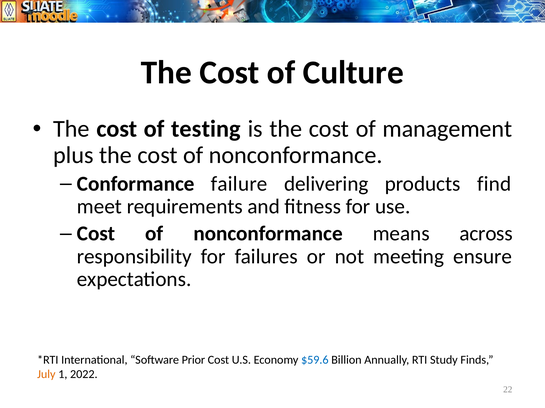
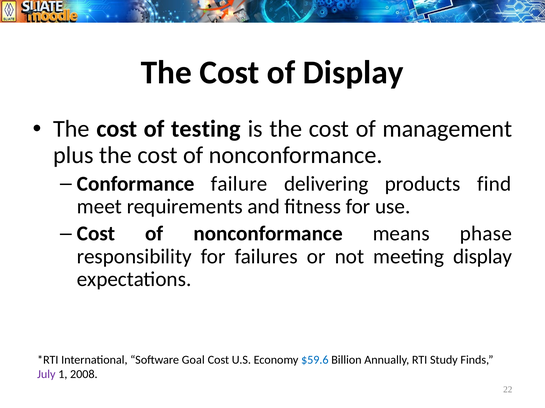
of Culture: Culture -> Display (353, 73)
across: across -> phase (486, 234)
meeting ensure: ensure -> display (483, 257)
Prior: Prior -> Goal (193, 360)
July colour: orange -> purple (46, 375)
2022: 2022 -> 2008 (84, 375)
